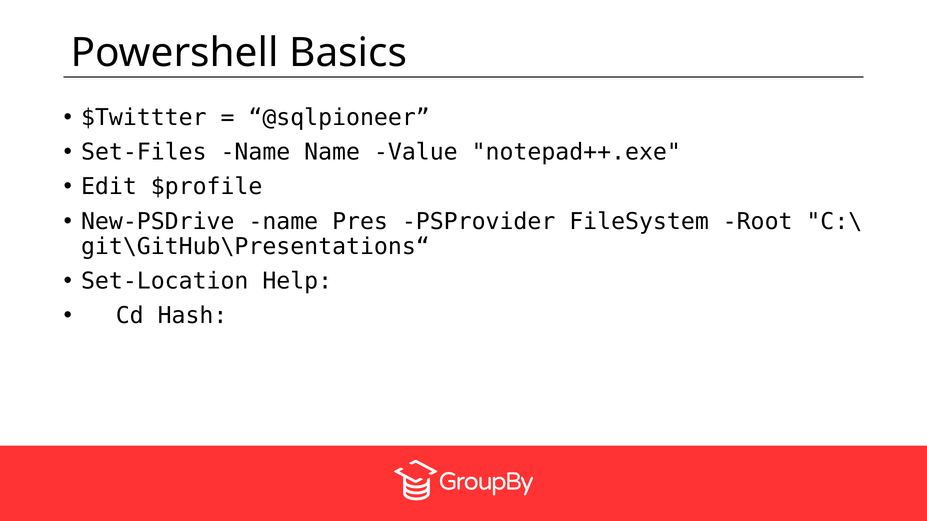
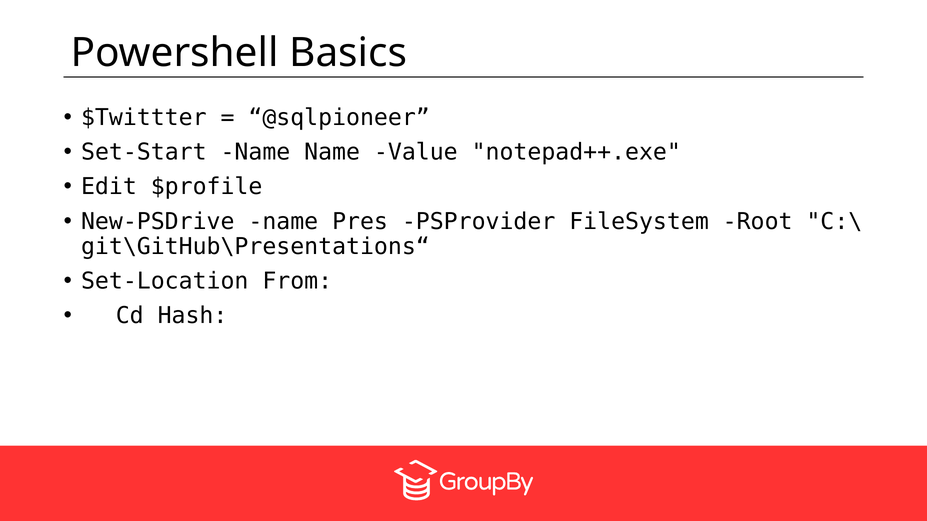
Set-Files: Set-Files -> Set-Start (144, 152)
Help: Help -> From (297, 281)
